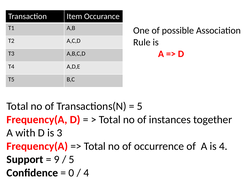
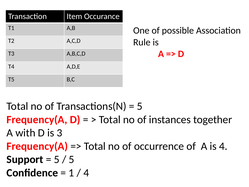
9: 9 -> 5 (57, 159)
0: 0 -> 1 (71, 173)
